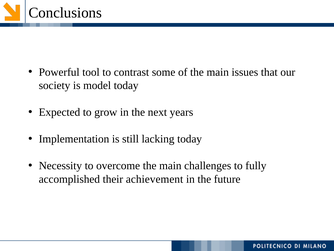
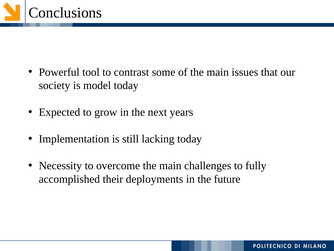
achievement: achievement -> deployments (155, 179)
